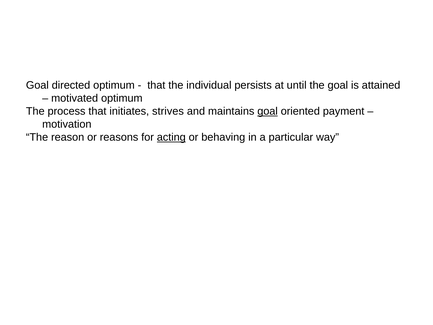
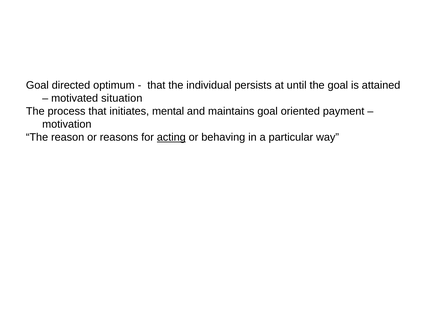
motivated optimum: optimum -> situation (122, 98)
strives: strives -> mental (168, 111)
goal underline: present -> none (268, 111)
